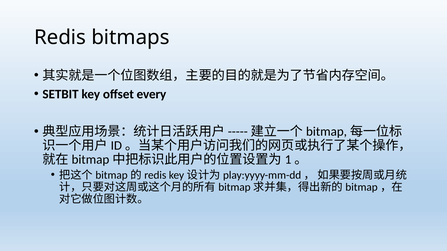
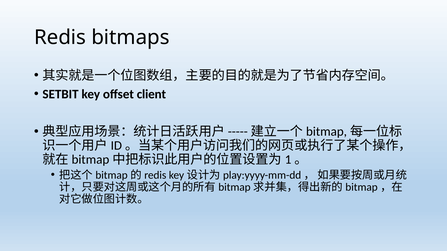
every: every -> client (151, 94)
